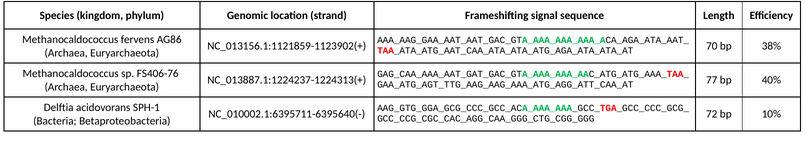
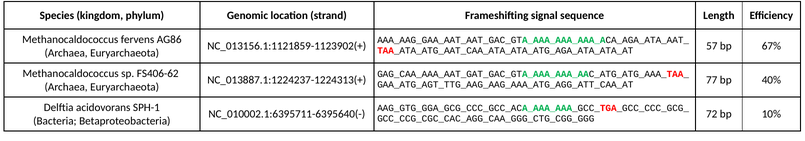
70: 70 -> 57 (712, 46)
38%: 38% -> 67% (771, 46)
FS406-76: FS406-76 -> FS406-62 (158, 73)
